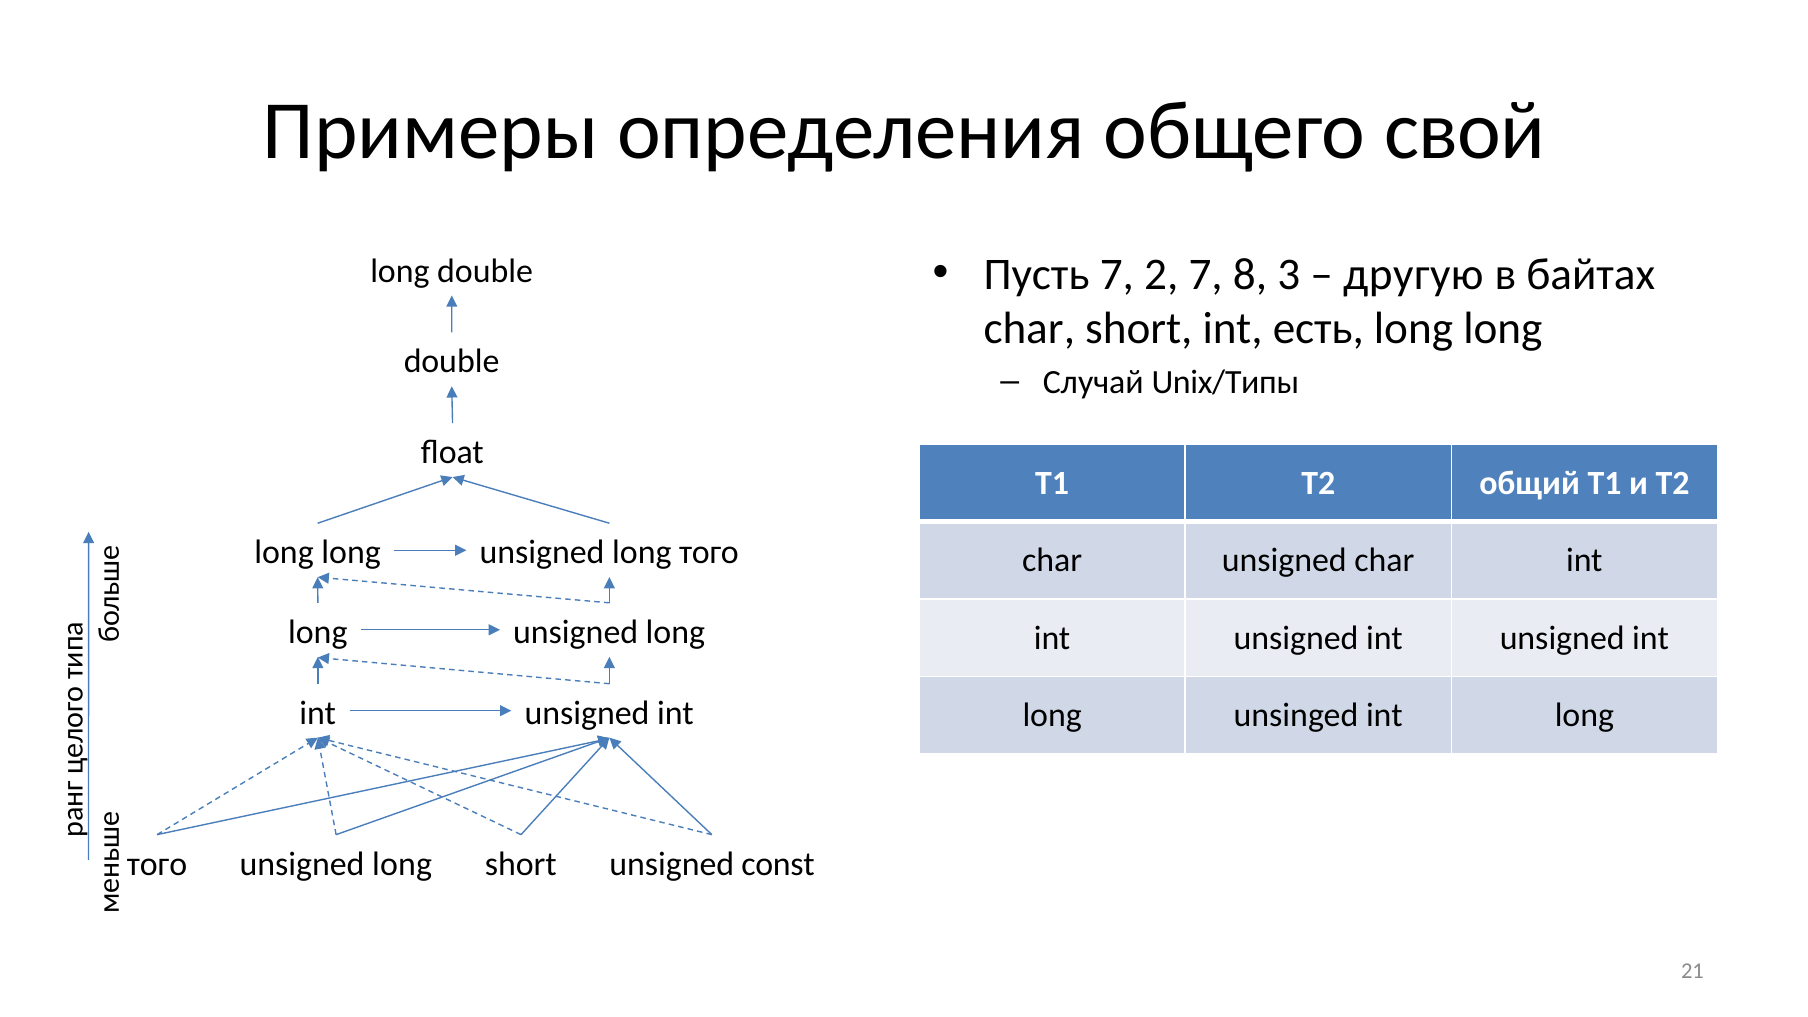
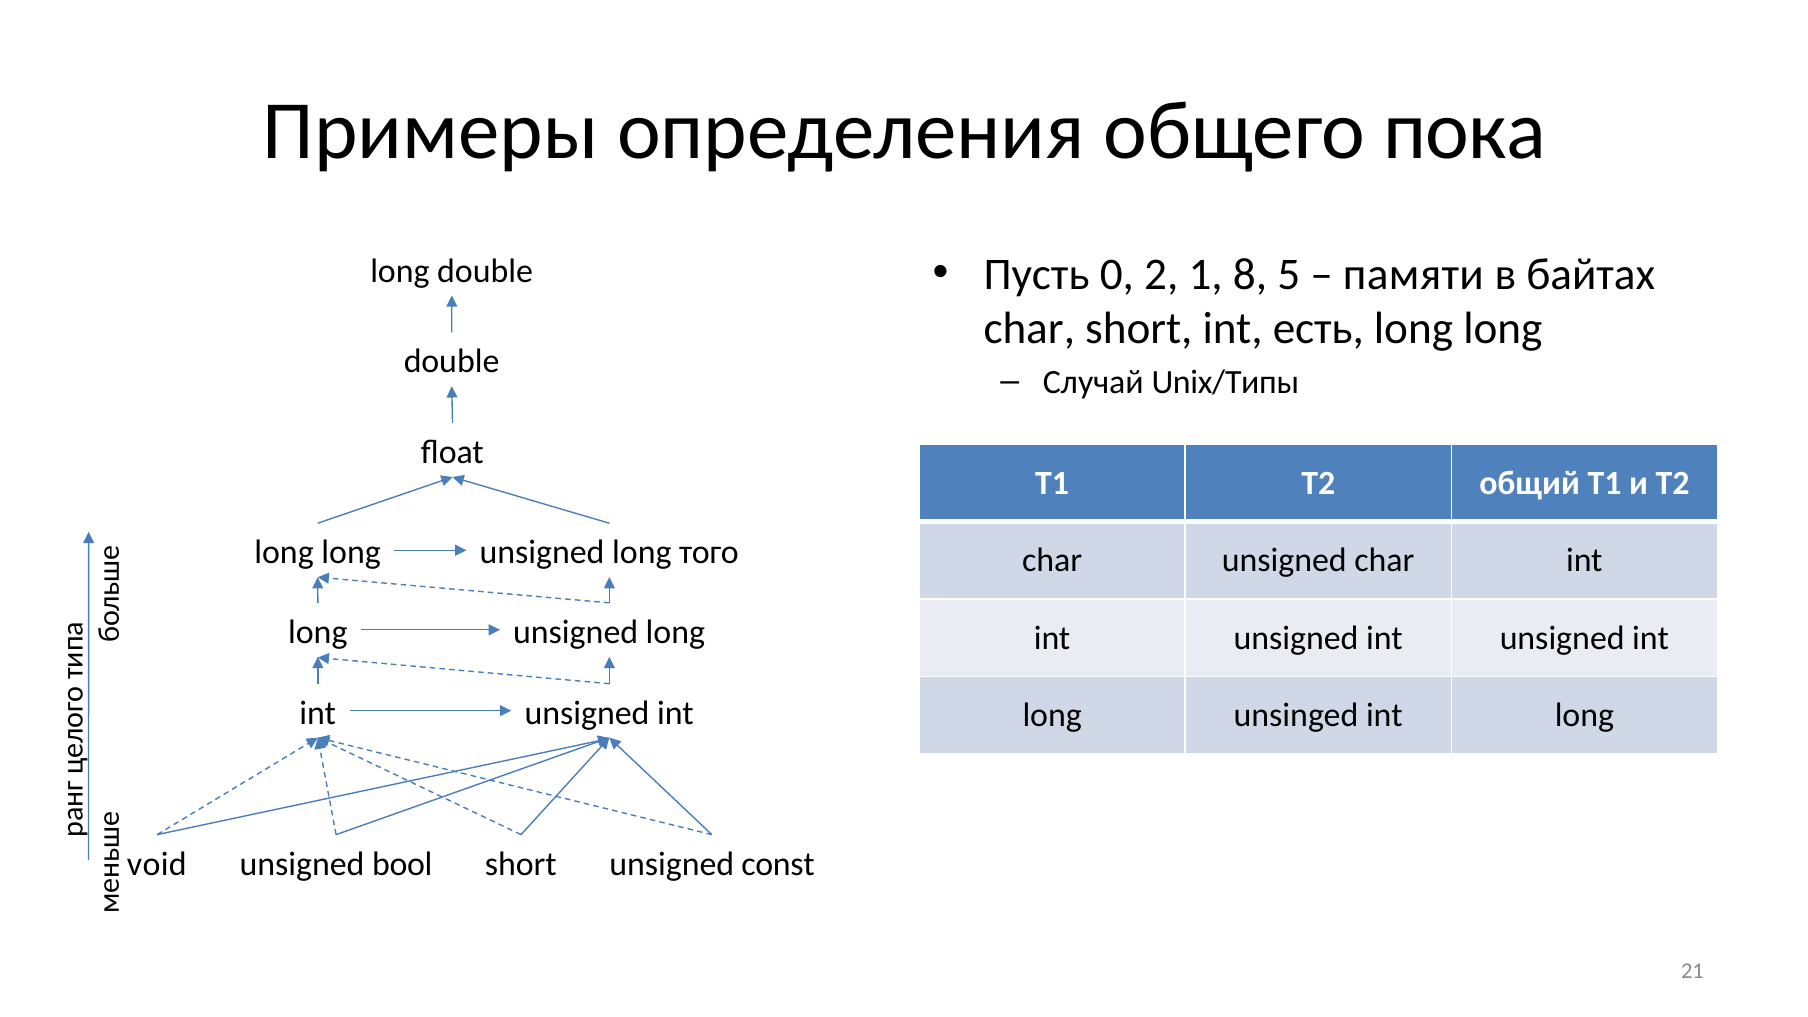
свой: свой -> пока (1465, 131)
Пусть 7: 7 -> 0 (1117, 274)
2 7: 7 -> 1 (1206, 274)
3: 3 -> 5 (1289, 274)
другую: другую -> памяти (1413, 274)
того: того -> void (157, 864)
long: long -> bool (402, 864)
